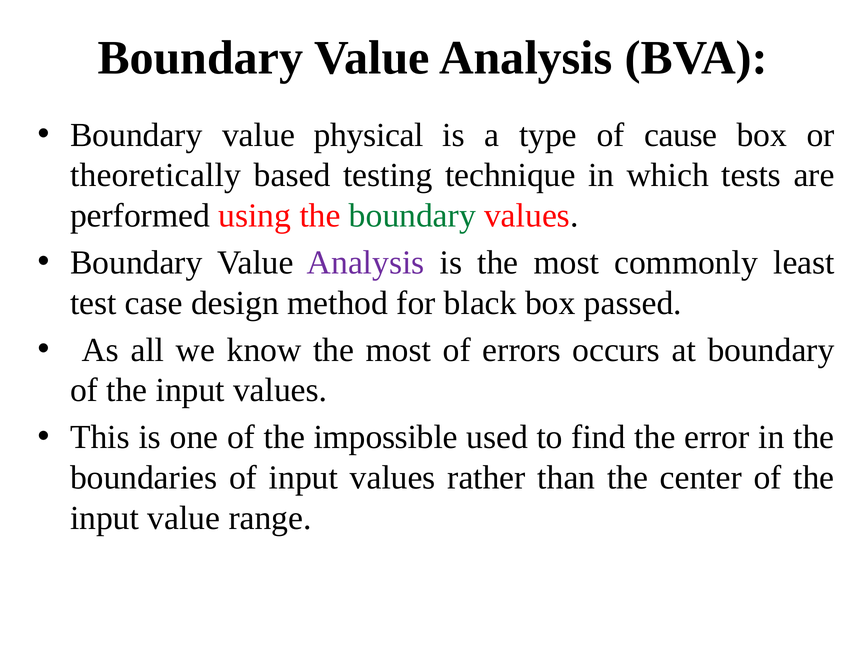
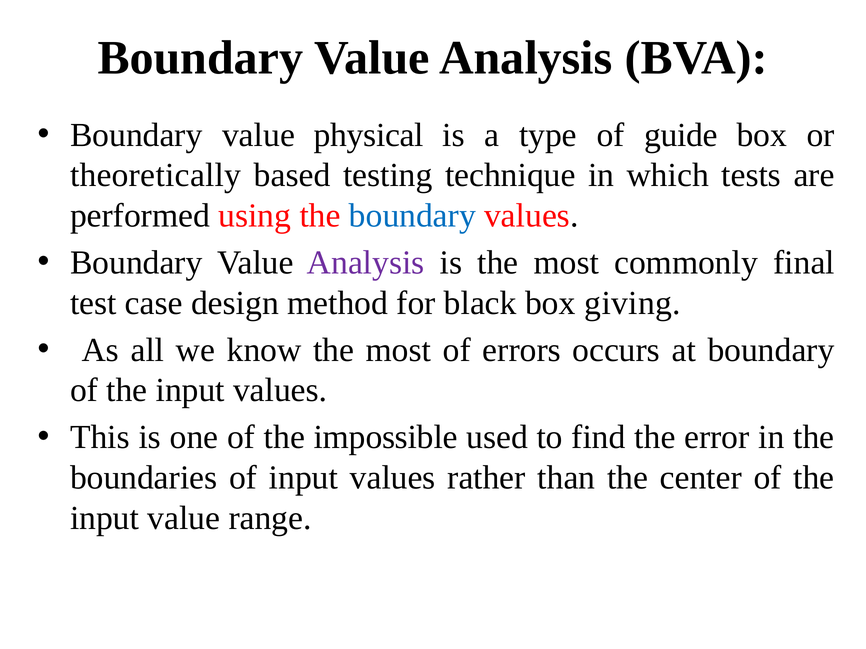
cause: cause -> guide (681, 135)
boundary colour: green -> blue (412, 216)
least: least -> final (804, 263)
passed: passed -> giving (633, 303)
